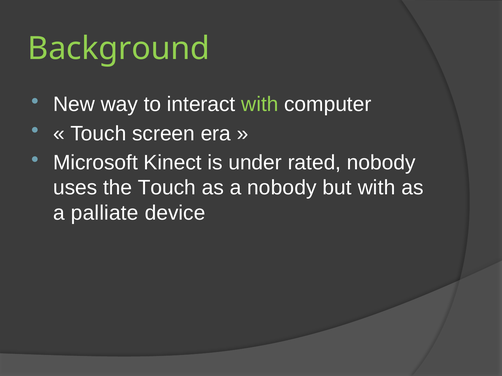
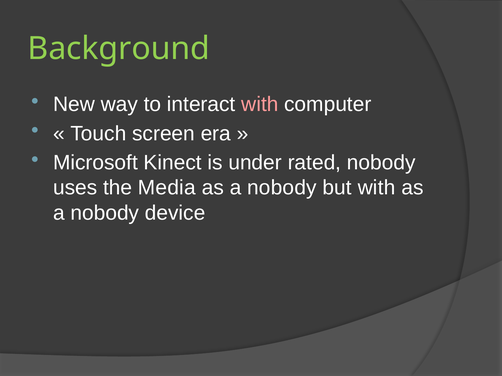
with colour: light green -> pink (260, 104)
the Touch: Touch -> Media (167, 188)
palliate: palliate -> nobody (105, 213)
